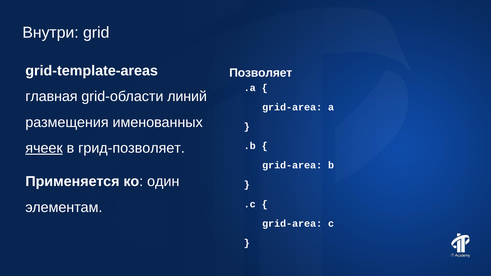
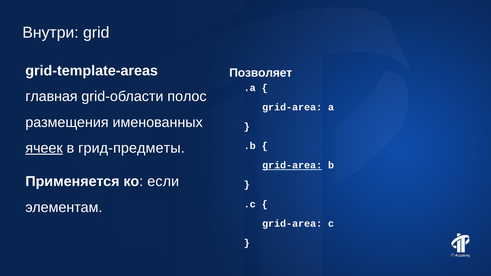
линий: линий -> полос (187, 97)
грид-позволяет: грид-позволяет -> грид-предметы (131, 148)
grid-area underline: none -> present (292, 165)
один: один -> если (163, 182)
